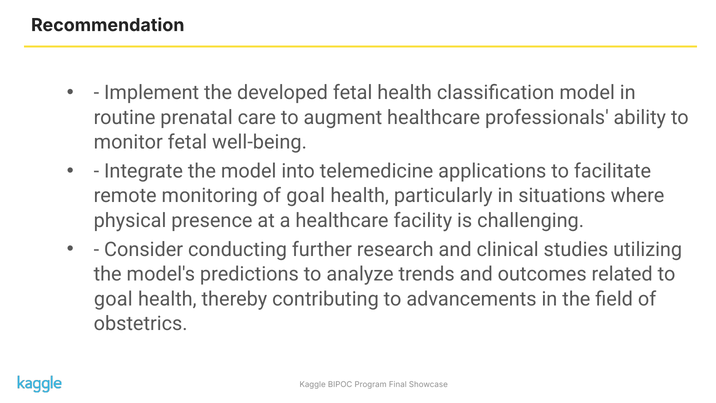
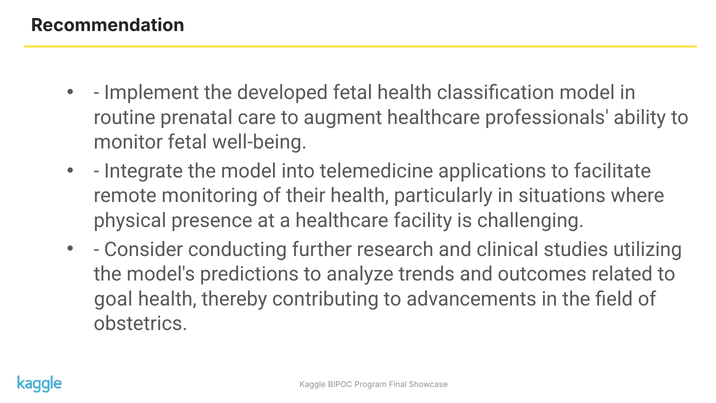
of goal: goal -> their (306, 196)
